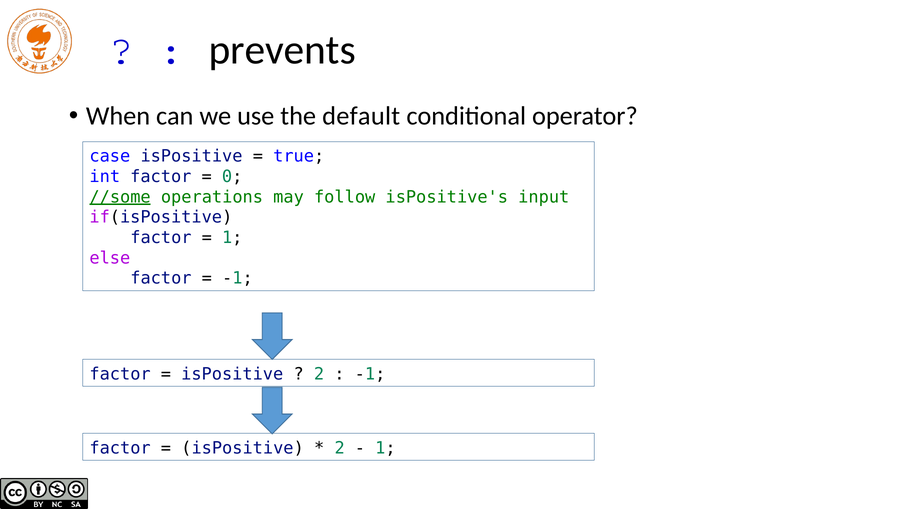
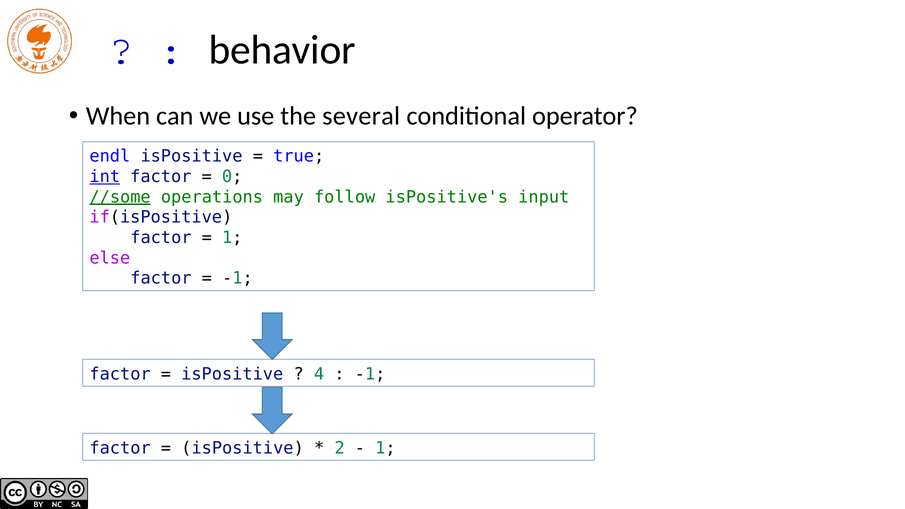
prevents: prevents -> behavior (282, 50)
default: default -> several (361, 116)
case: case -> endl (110, 156)
int underline: none -> present (105, 177)
2: 2 -> 4 (319, 374)
